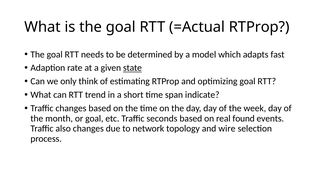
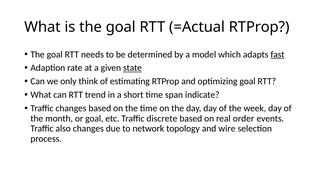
fast underline: none -> present (278, 54)
seconds: seconds -> discrete (162, 118)
found: found -> order (244, 118)
